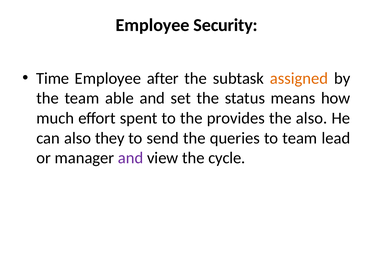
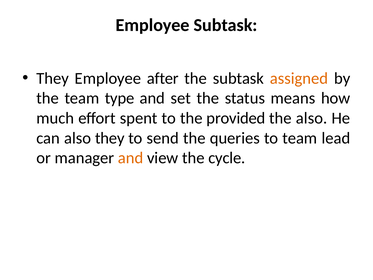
Employee Security: Security -> Subtask (226, 25)
Time: Time -> They (53, 78)
able: able -> type (120, 98)
provides: provides -> provided (236, 118)
and colour: purple -> orange (131, 158)
